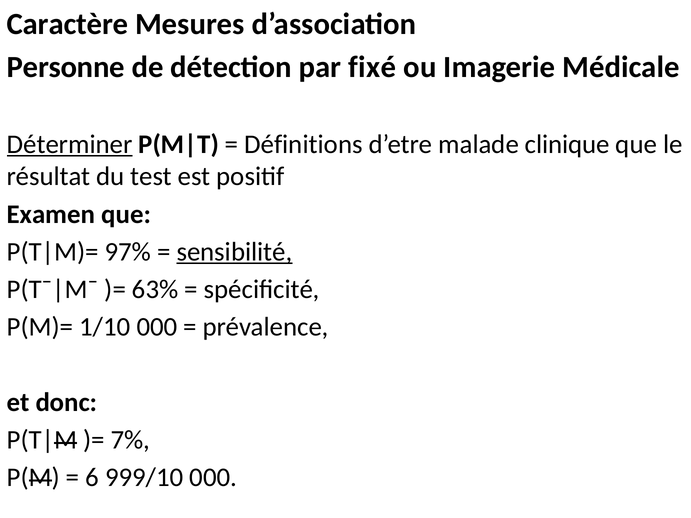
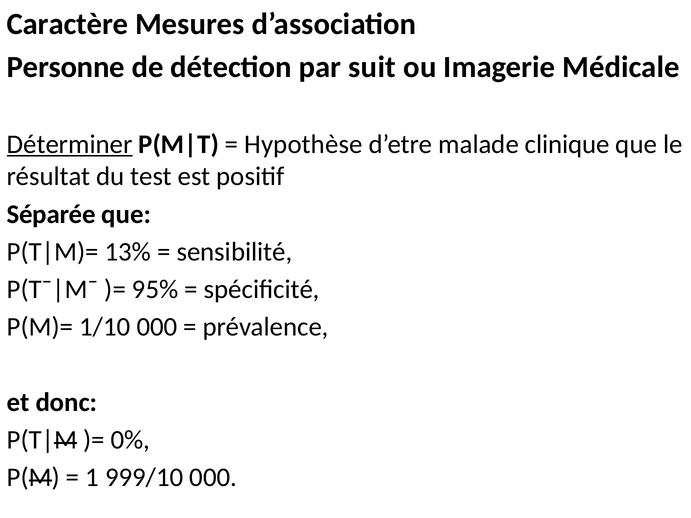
fixé: fixé -> suit (372, 67)
Définitions: Définitions -> Hypothèse (303, 144)
Examen: Examen -> Séparée (51, 214)
97%: 97% -> 13% (128, 252)
sensibilité underline: present -> none (235, 252)
63%: 63% -> 95% (155, 290)
7%: 7% -> 0% (130, 440)
6: 6 -> 1 (92, 478)
